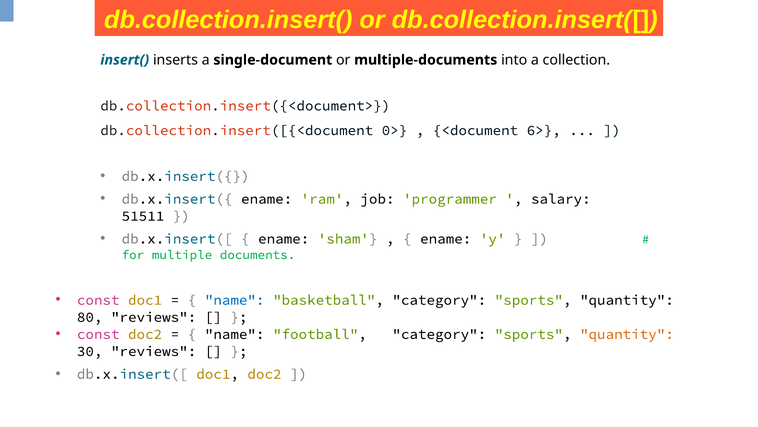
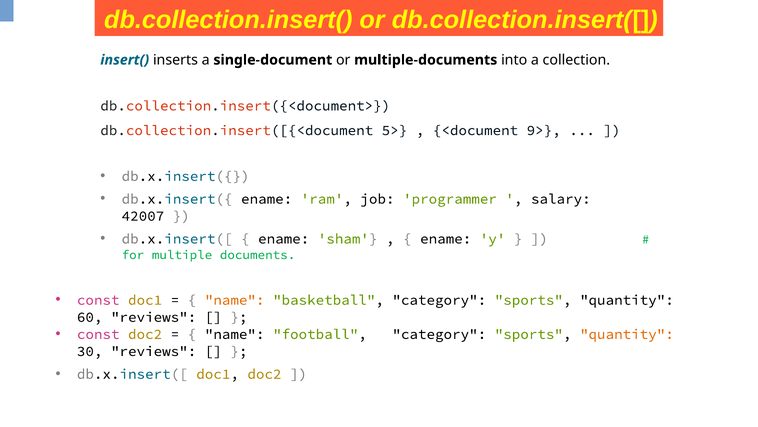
0>: 0> -> 5> (395, 130)
6>: 6> -> 9> (544, 130)
51511: 51511 -> 42007 (143, 216)
name colour: blue -> orange (235, 300)
80: 80 -> 60 (90, 317)
